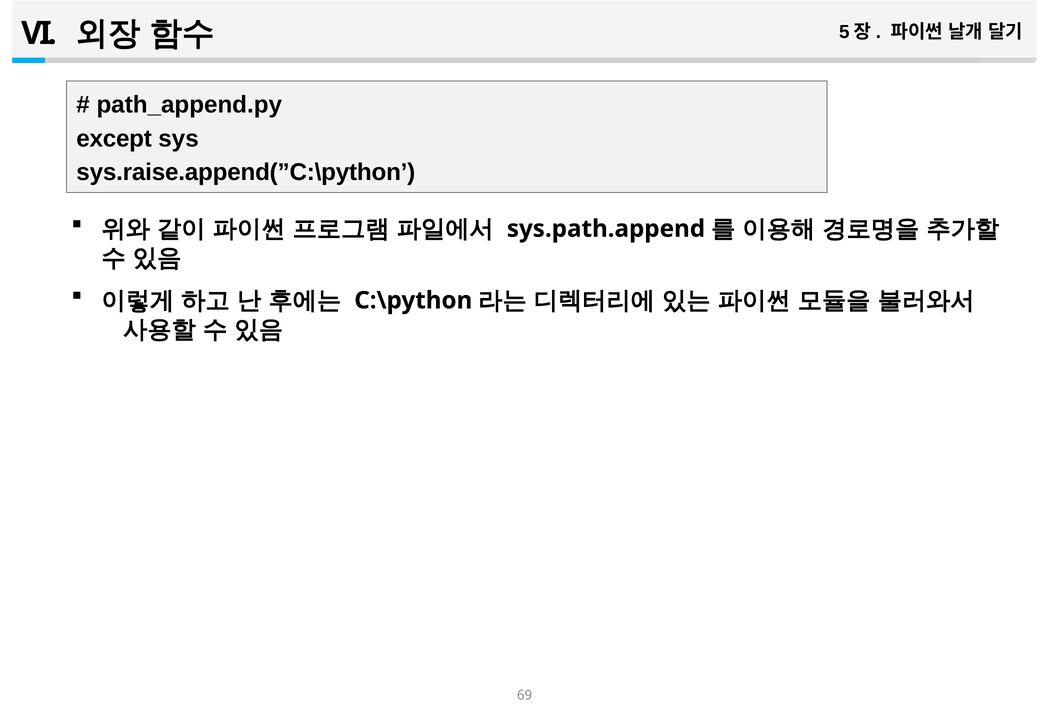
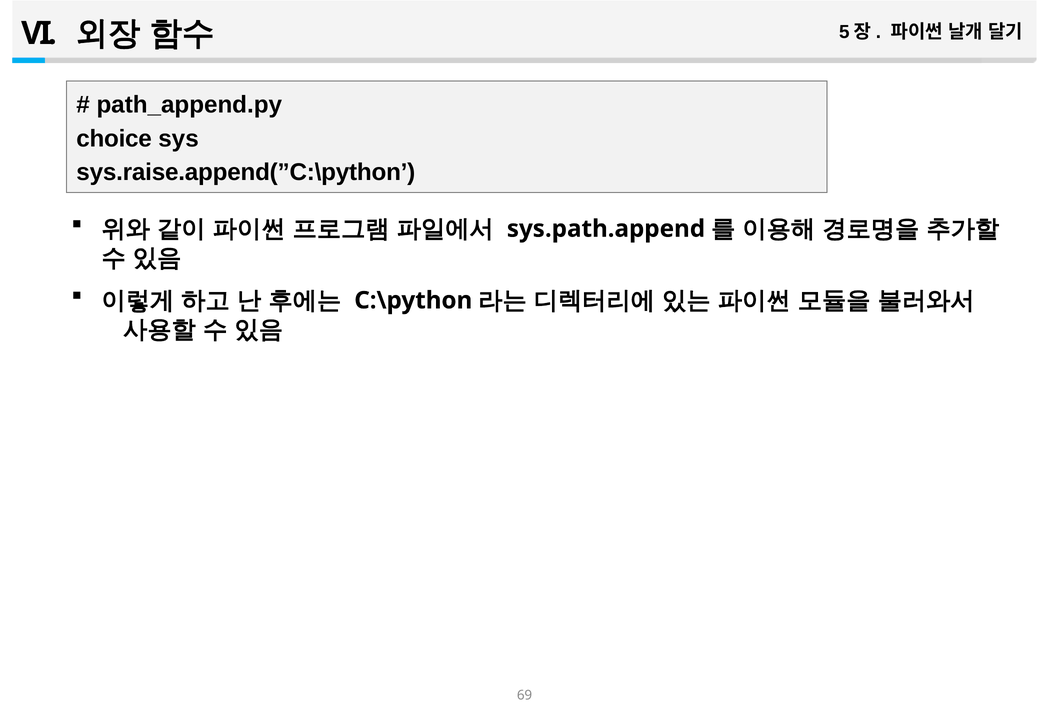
except: except -> choice (114, 138)
